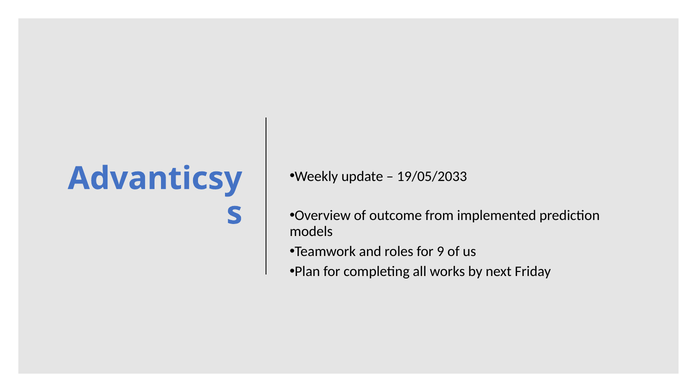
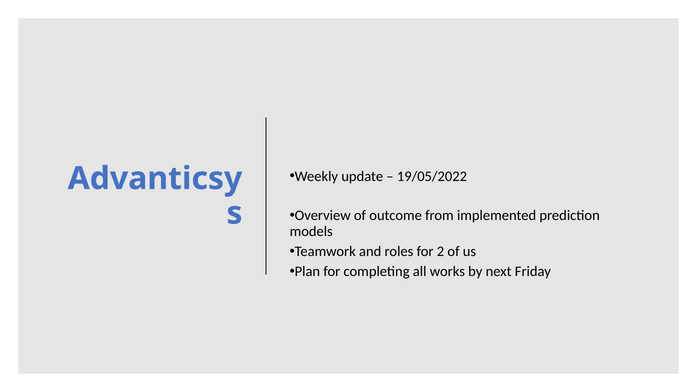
19/05/2033: 19/05/2033 -> 19/05/2022 (432, 176)
9: 9 -> 2 (441, 251)
